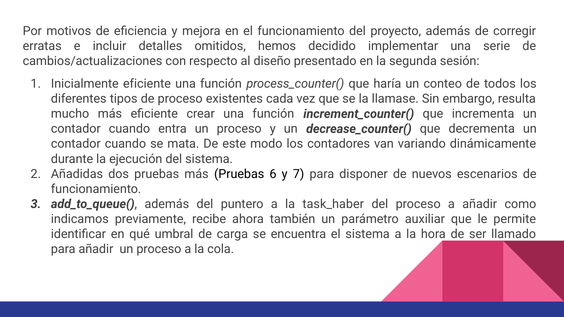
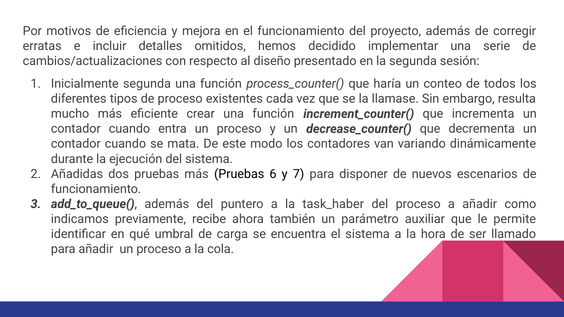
Inicialmente eficiente: eficiente -> segunda (147, 84)
